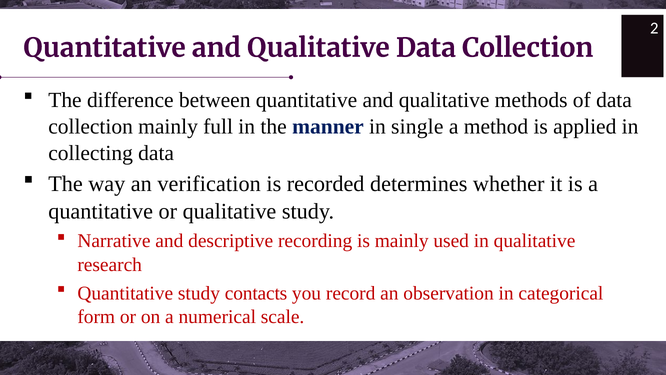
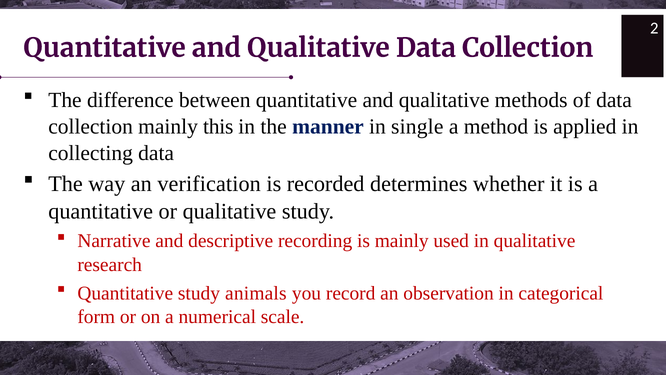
full: full -> this (218, 126)
contacts: contacts -> animals (256, 293)
